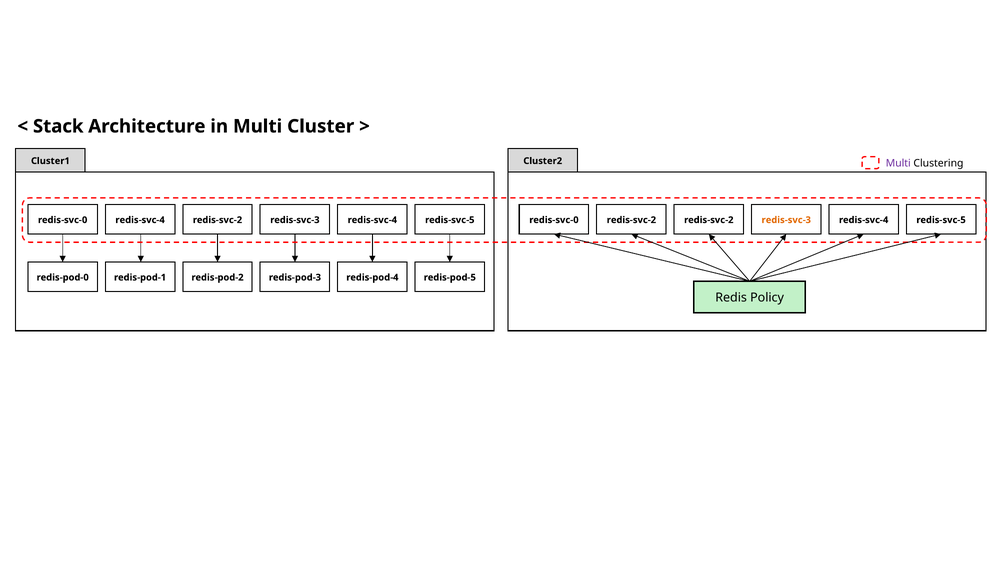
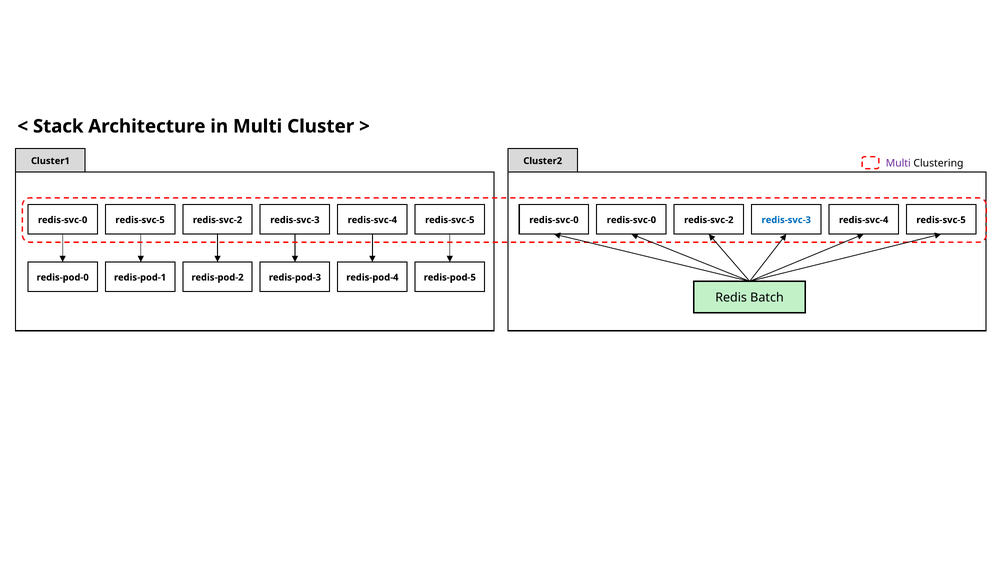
redis-svc-0 redis-svc-4: redis-svc-4 -> redis-svc-5 (140, 220)
redis-svc-0 redis-svc-2: redis-svc-2 -> redis-svc-0 (631, 220)
redis-svc-3 colour: orange -> blue (786, 220)
Policy: Policy -> Batch (767, 298)
